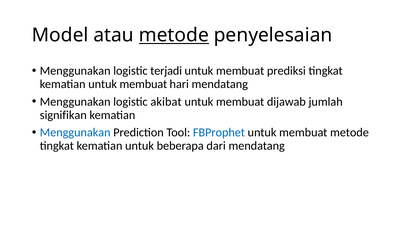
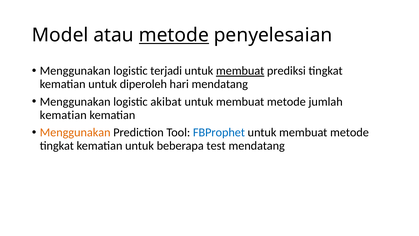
membuat underline: none -> present (240, 71)
kematian untuk membuat: membuat -> diperoleh (143, 84)
dijawab: dijawab -> metode (286, 102)
signifikan: signifikan -> kematian (63, 115)
Menggunakan colour: blue -> orange (75, 132)
dari: dari -> test (216, 146)
